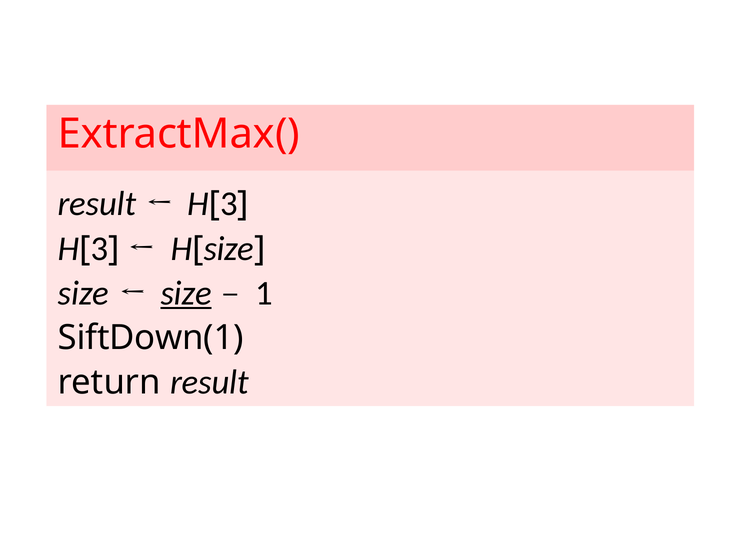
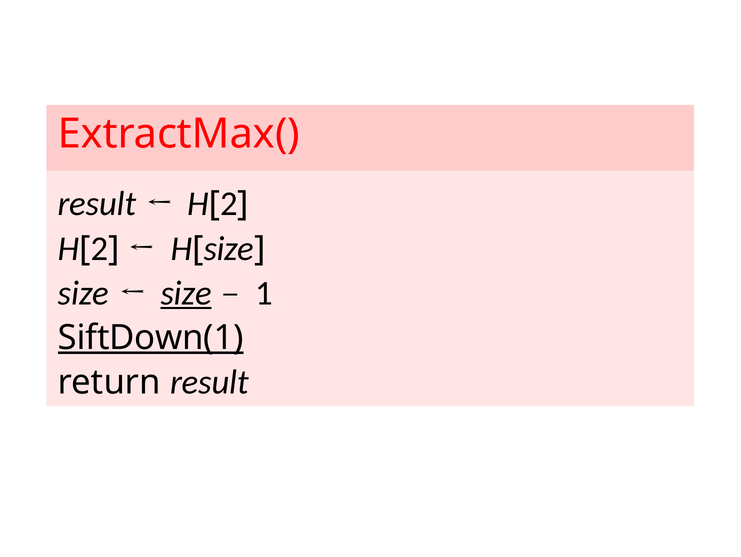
3: 3 -> 2 (229, 204)
3: 3 -> 2 (99, 248)
SiftDown(1 underline: none -> present (151, 337)
